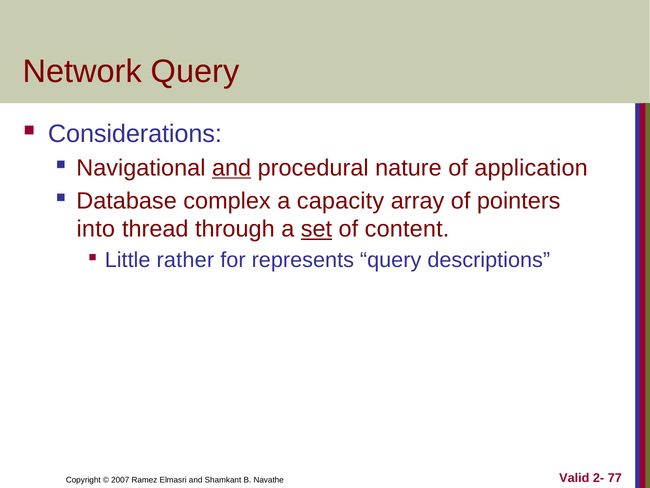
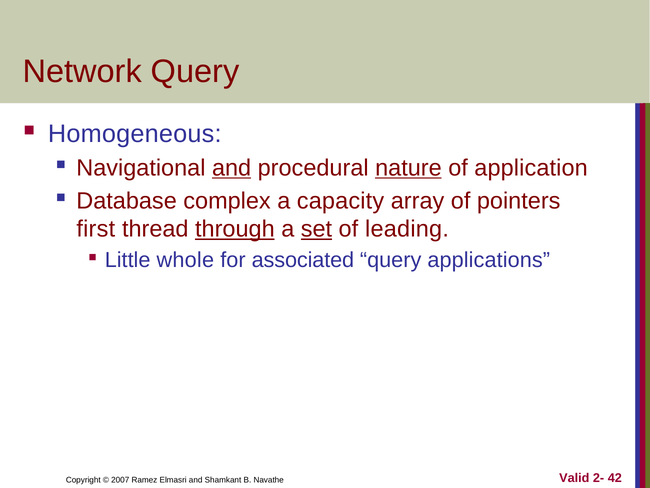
Considerations: Considerations -> Homogeneous (135, 134)
nature underline: none -> present (408, 168)
into: into -> first (96, 229)
through underline: none -> present (235, 229)
content: content -> leading (407, 229)
rather: rather -> whole (185, 260)
represents: represents -> associated (303, 260)
descriptions: descriptions -> applications (489, 260)
77: 77 -> 42 (615, 478)
